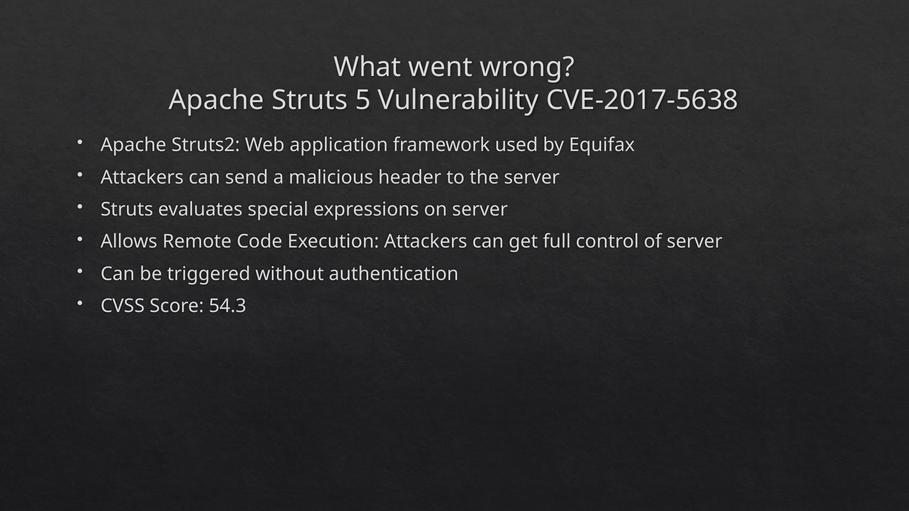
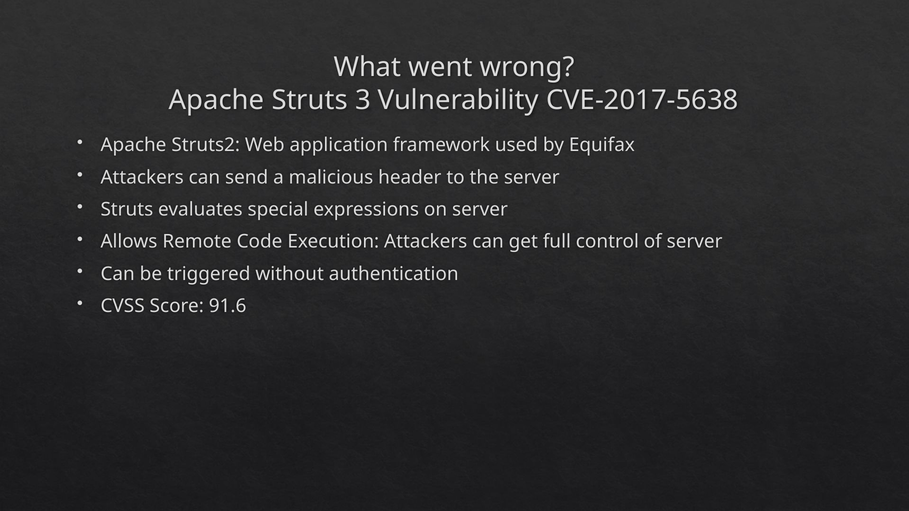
5: 5 -> 3 (363, 100)
54.3: 54.3 -> 91.6 (228, 306)
